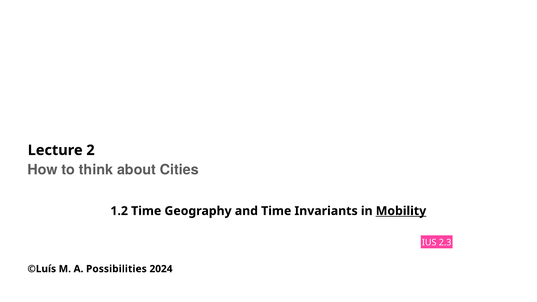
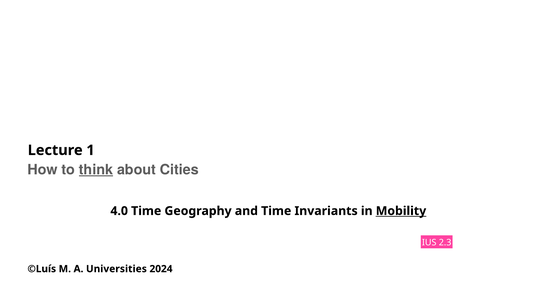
2: 2 -> 1 (91, 150)
think underline: none -> present (96, 170)
1.2: 1.2 -> 4.0 (119, 211)
Possibilities: Possibilities -> Universities (116, 269)
